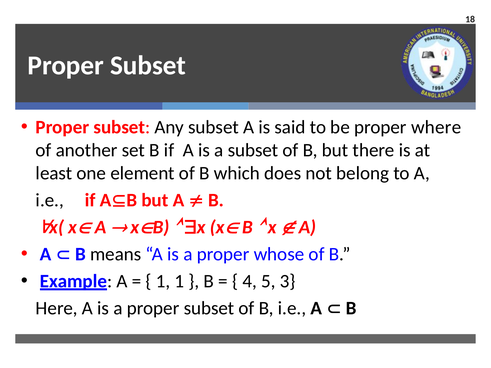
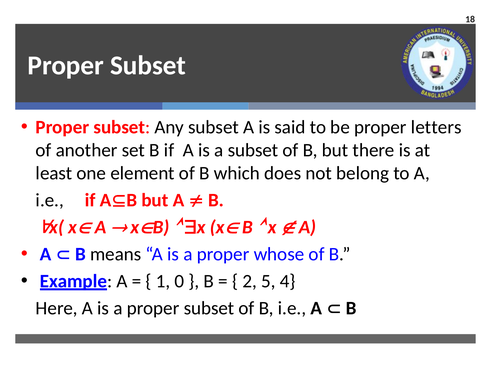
where: where -> letters (436, 127)
1 1: 1 -> 0 (179, 281)
4: 4 -> 2 (250, 281)
3: 3 -> 4 (288, 281)
